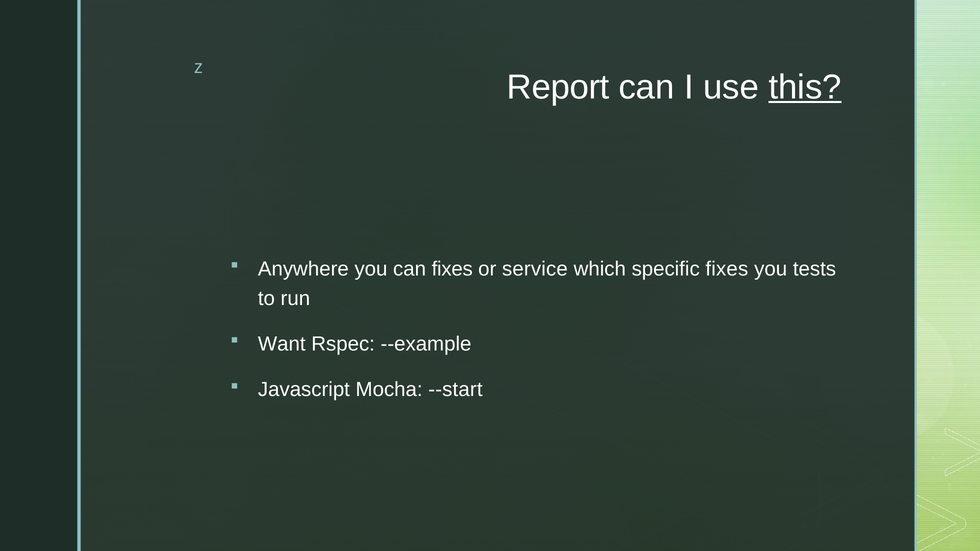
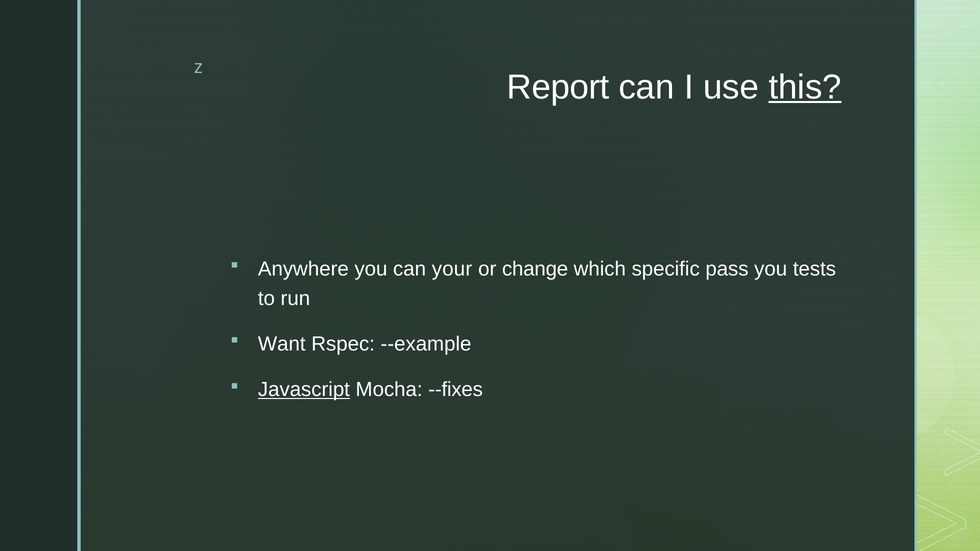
can fixes: fixes -> your (452, 269)
service: service -> change (535, 269)
specific fixes: fixes -> pass (727, 269)
Javascript underline: none -> present (304, 390)
--start: --start -> --fixes (456, 390)
